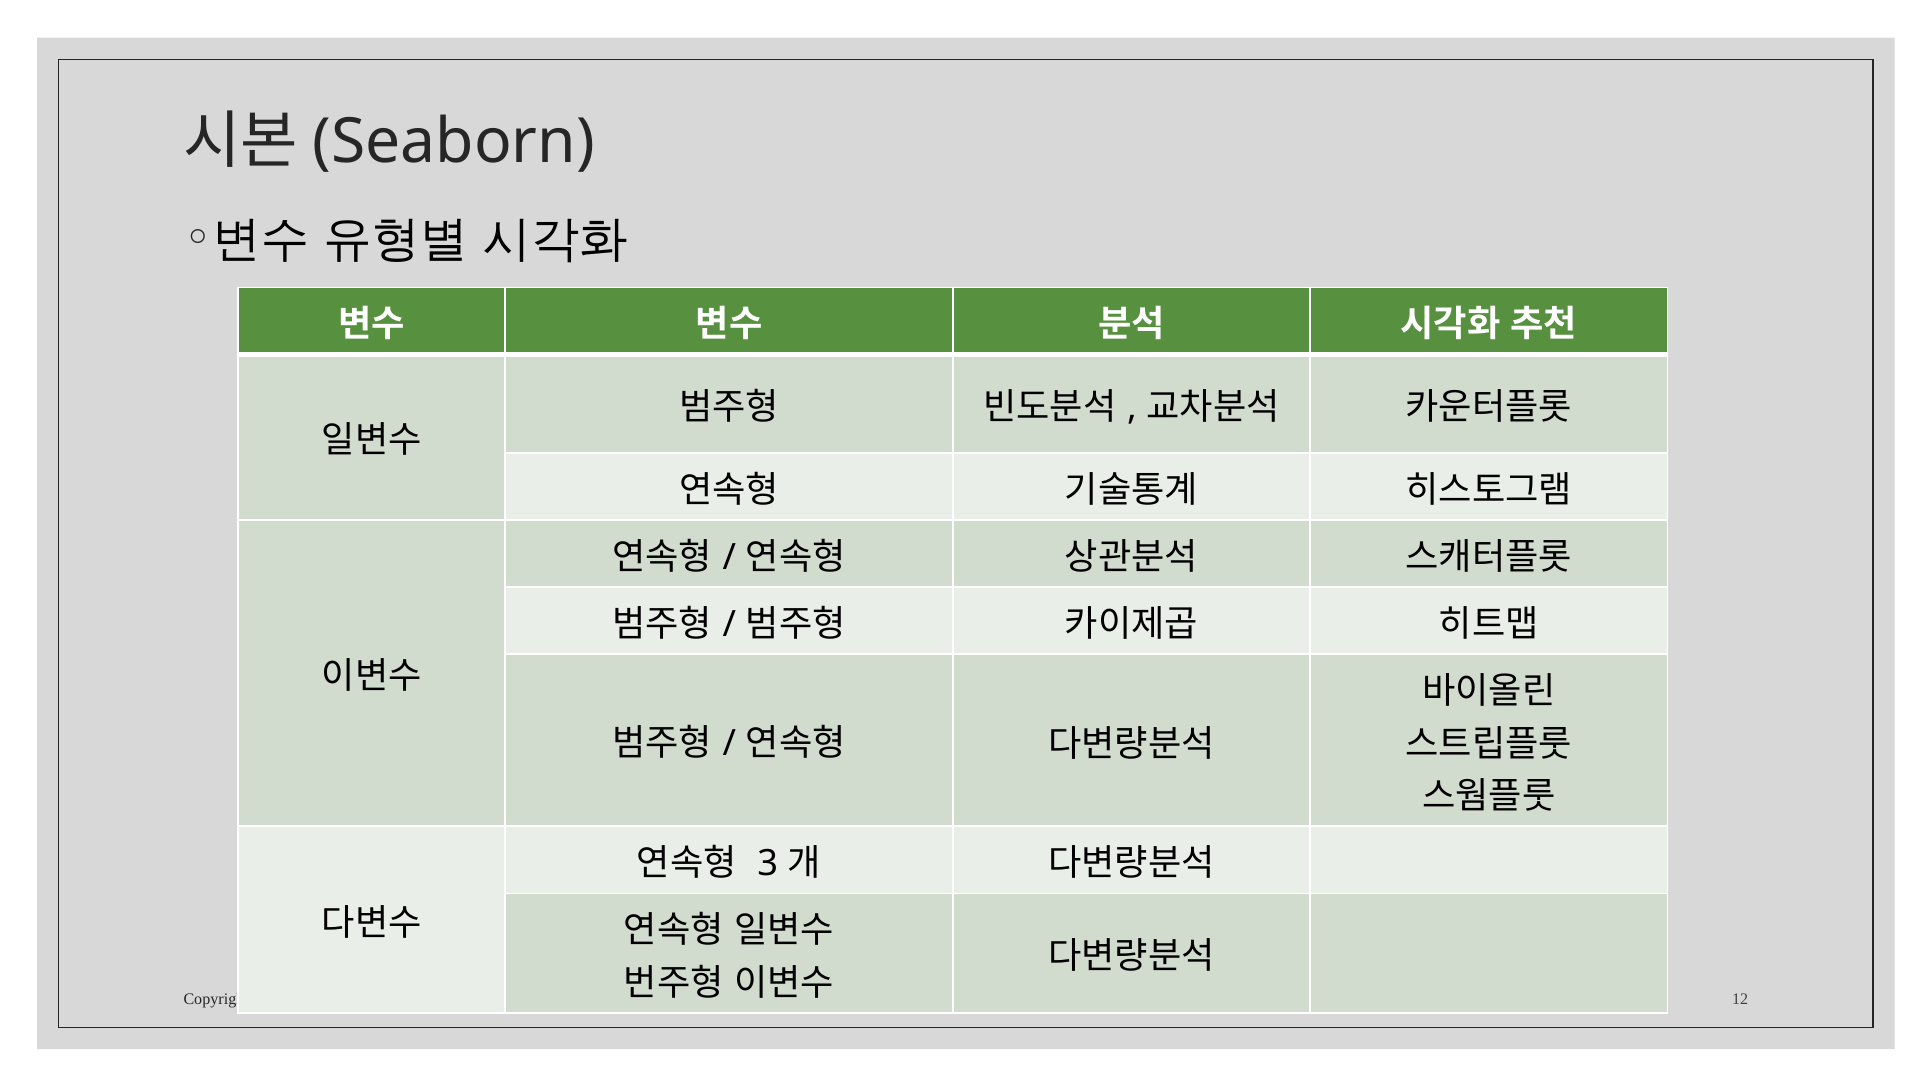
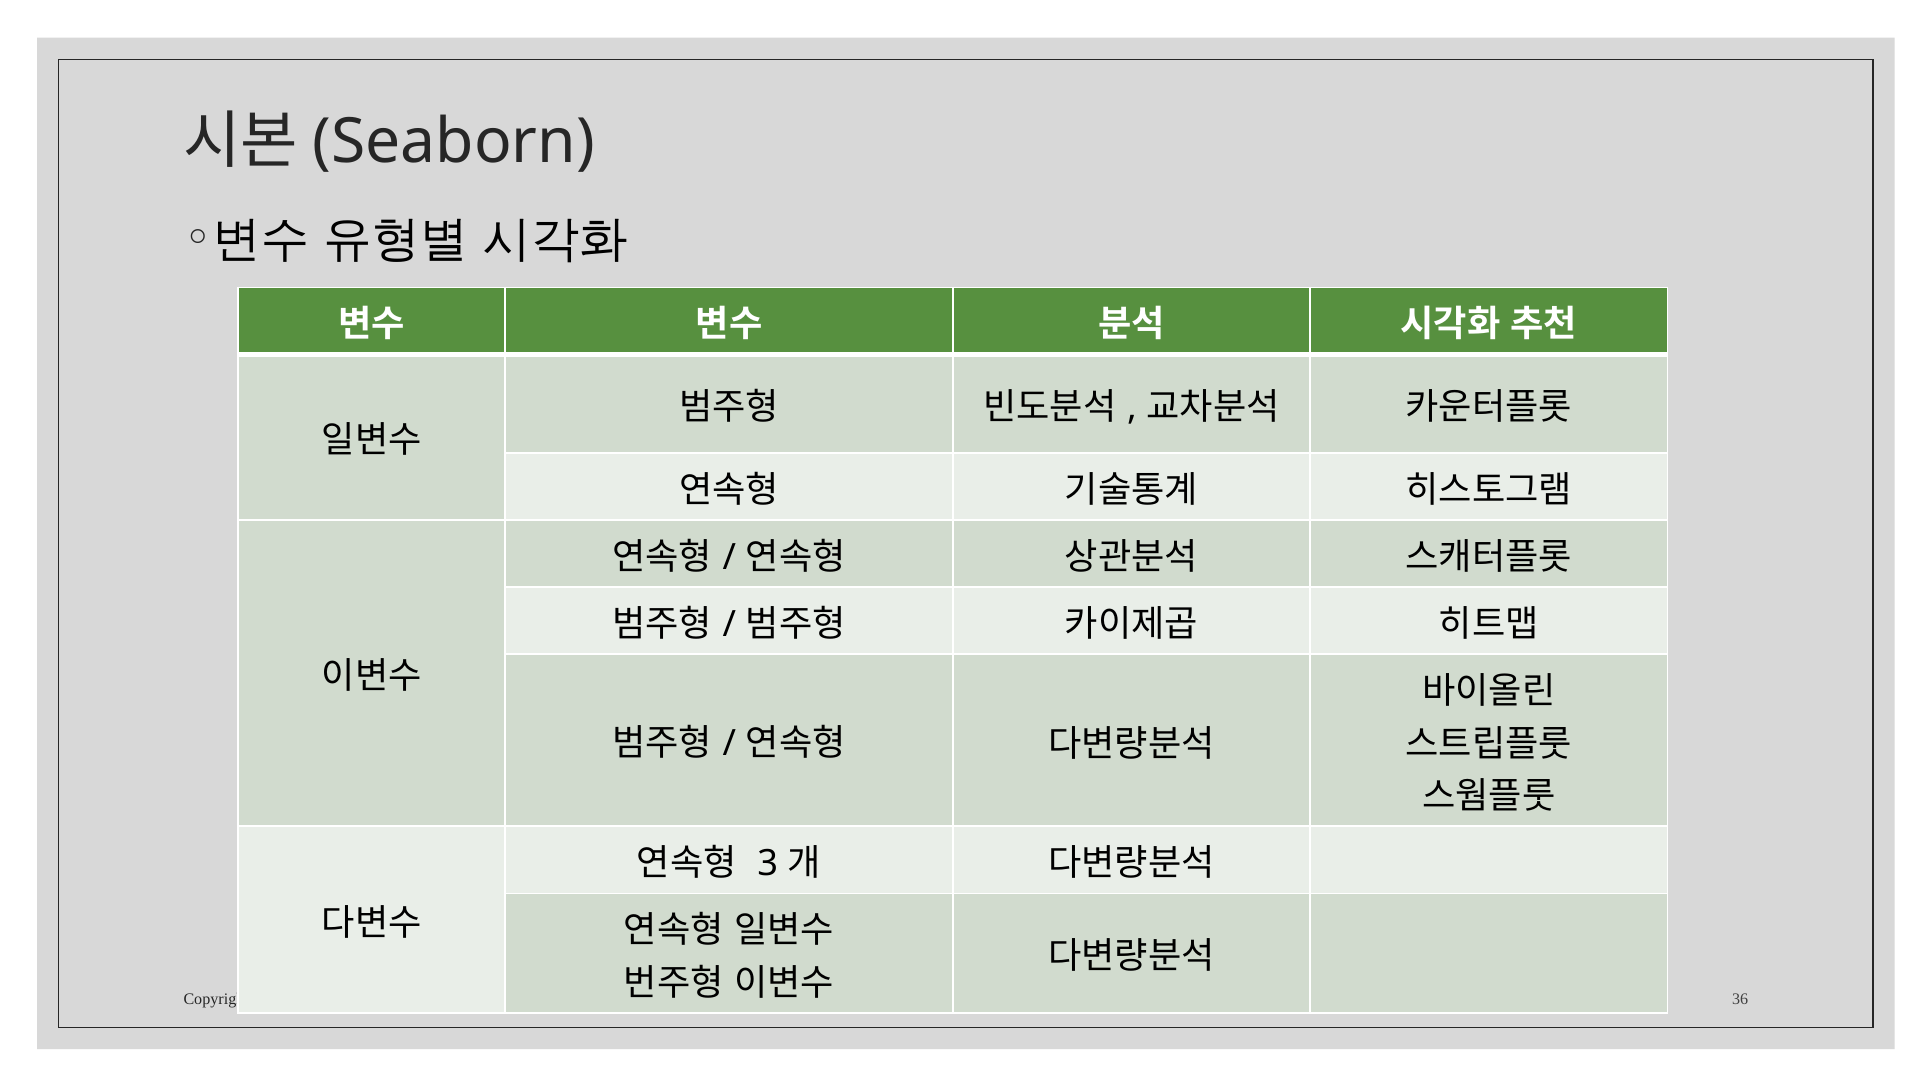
12: 12 -> 36 (1740, 998)
